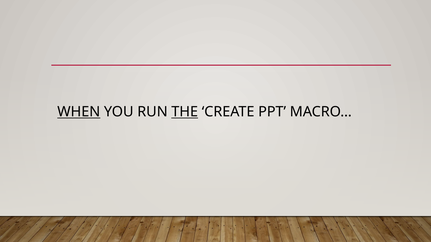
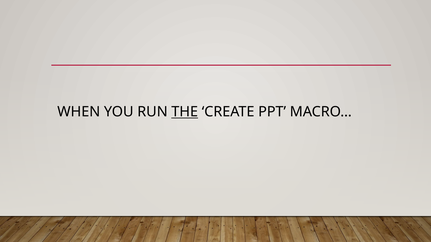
WHEN underline: present -> none (79, 112)
